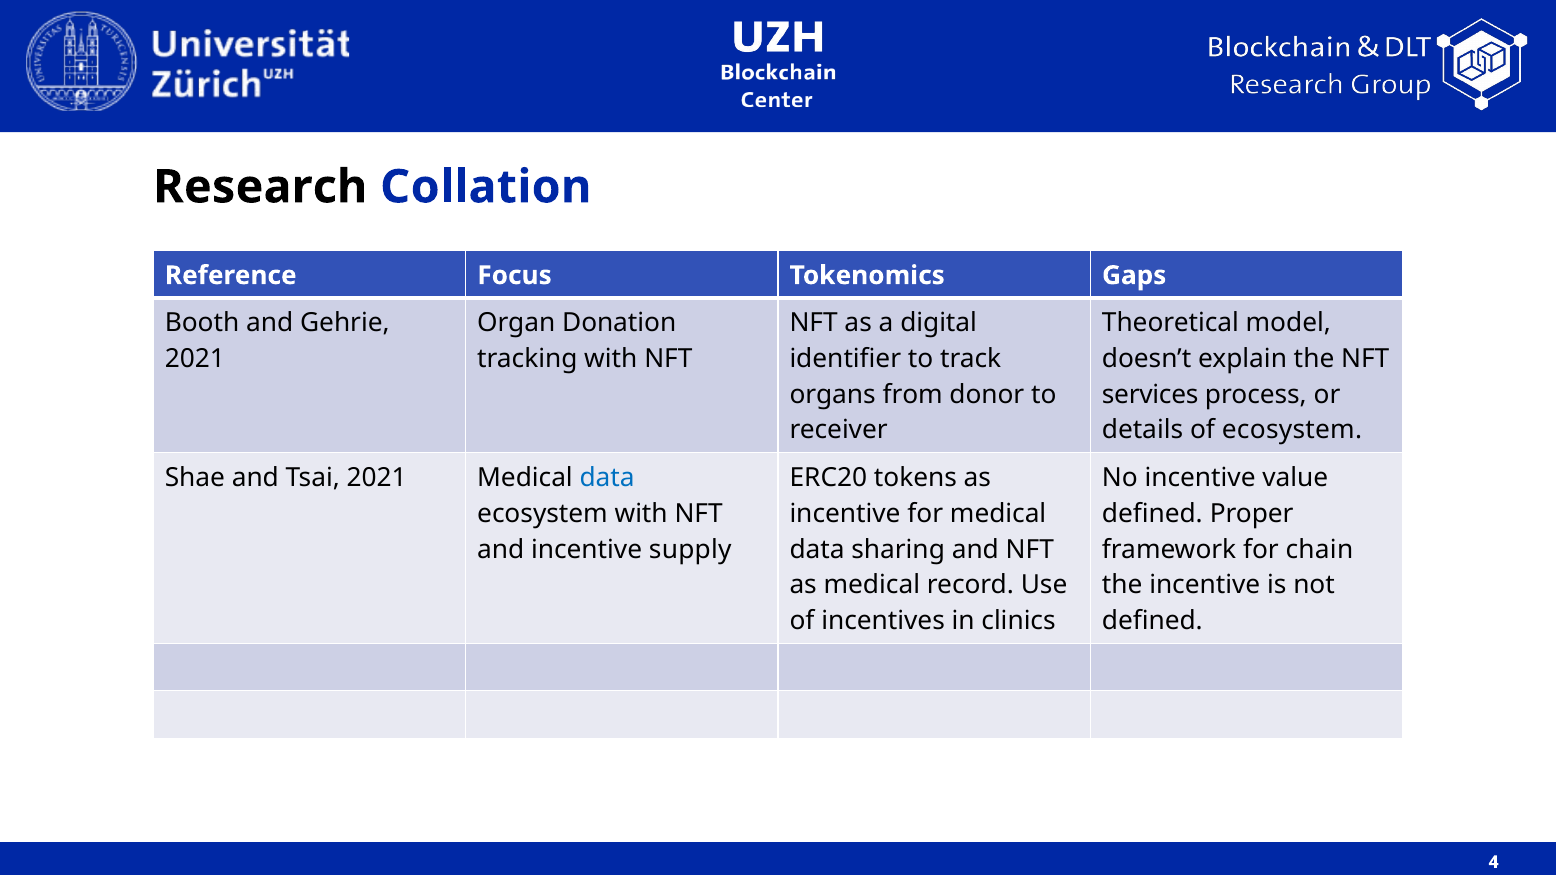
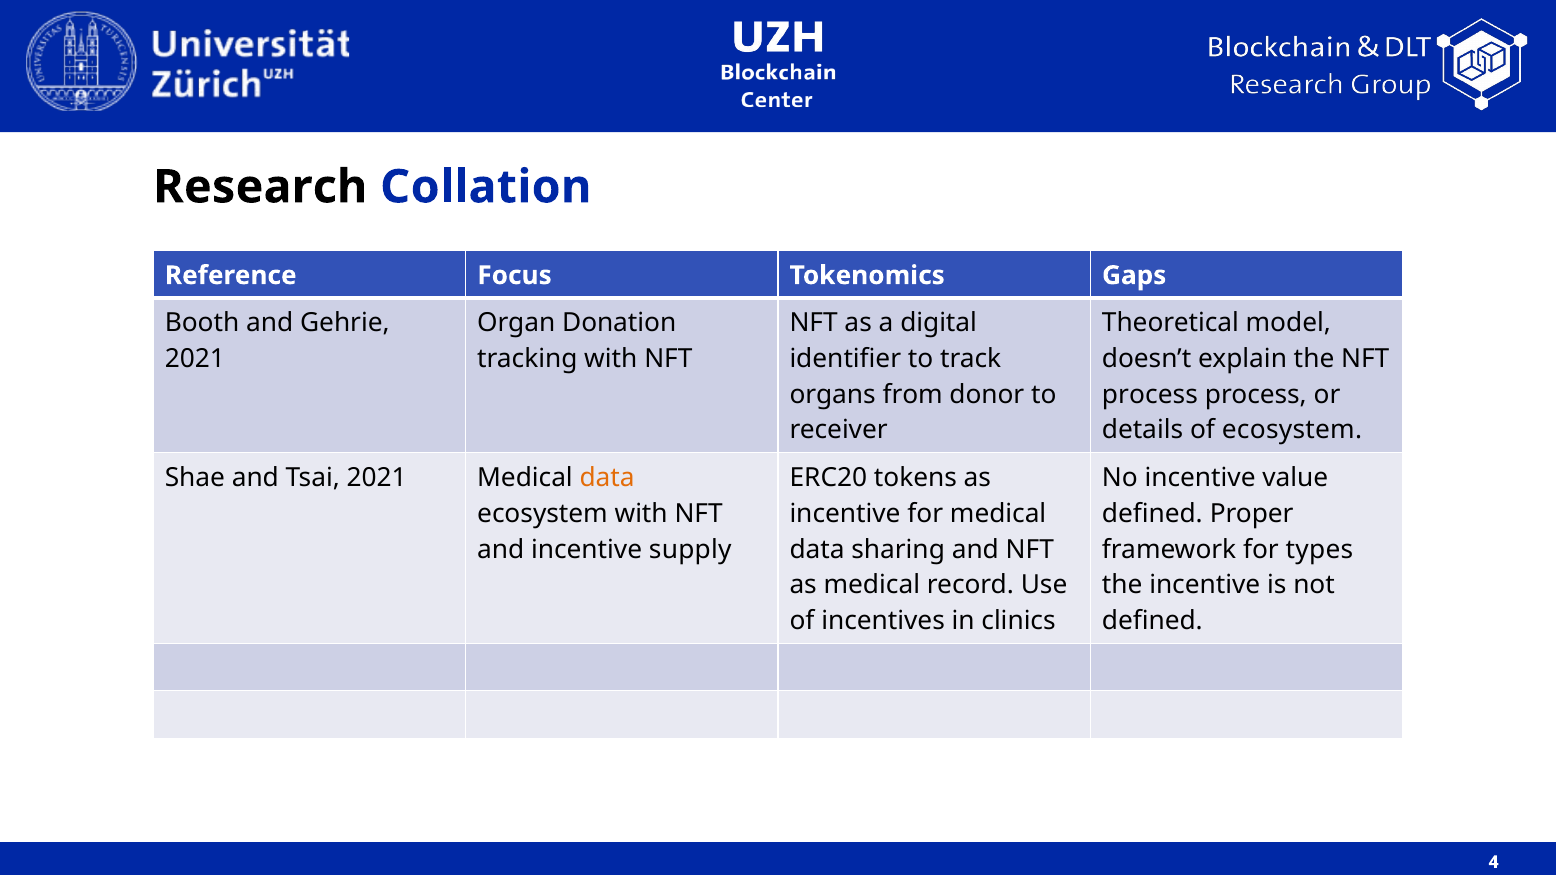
services: services -> process (1150, 395)
data colour: blue -> orange (607, 478)
chain: chain -> types (1319, 550)
